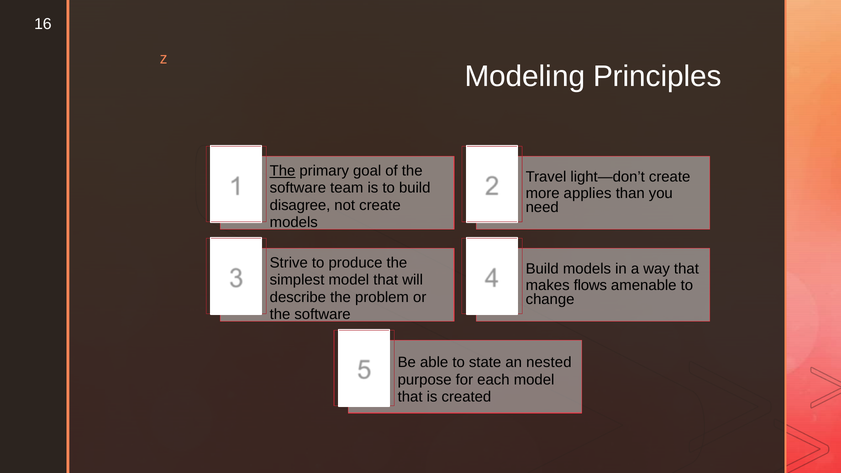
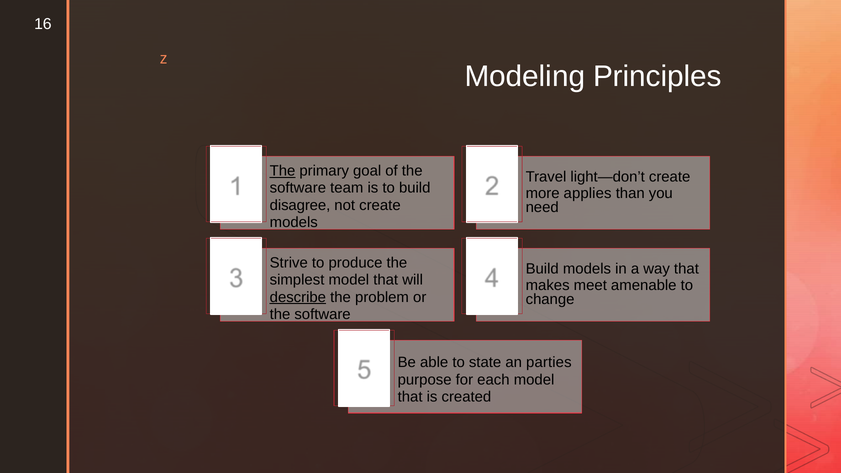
flows: flows -> meet (590, 285)
describe underline: none -> present (298, 297)
nested: nested -> parties (549, 363)
